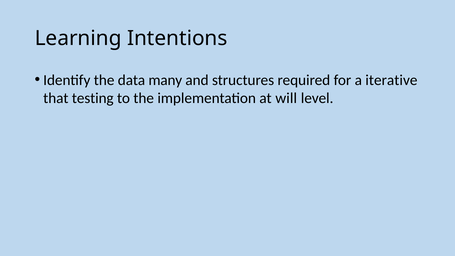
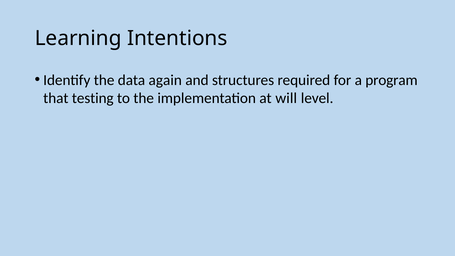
many: many -> again (165, 80)
iterative: iterative -> program (391, 80)
